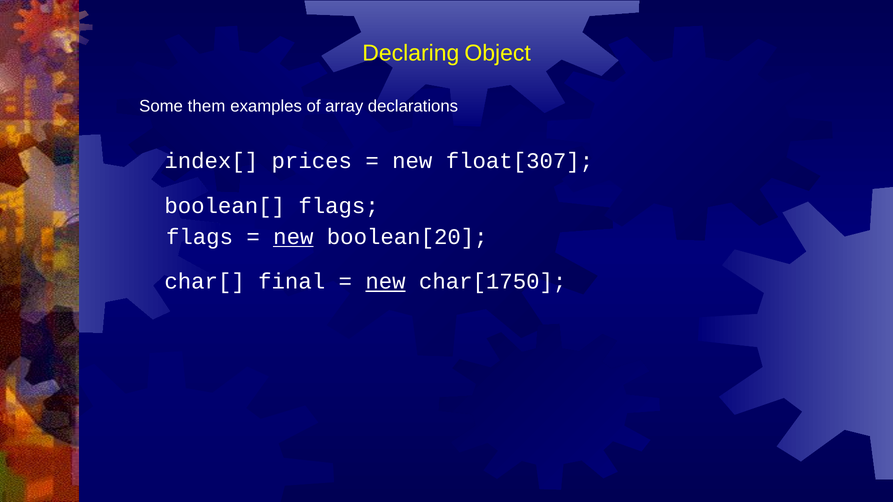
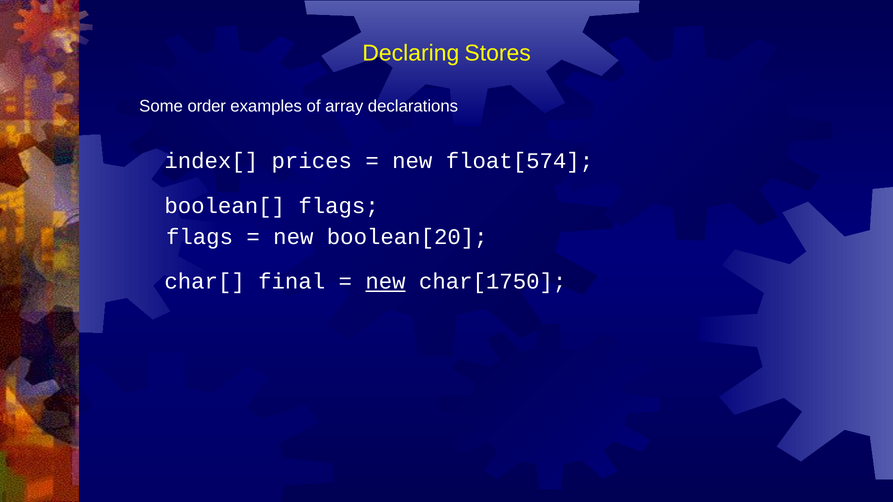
Object: Object -> Stores (498, 53)
them: them -> order (207, 106)
float[307: float[307 -> float[574 (519, 161)
new underline: present -> none (293, 237)
